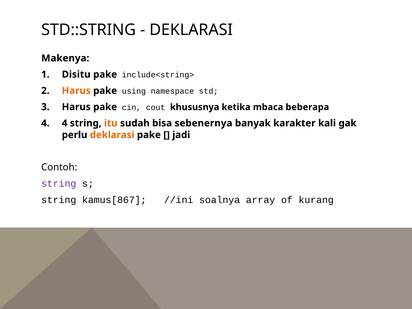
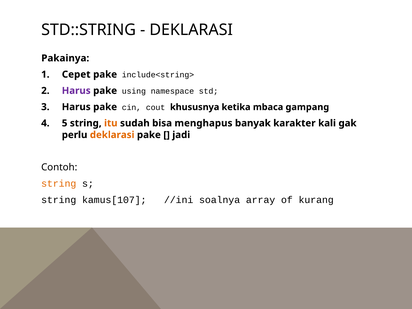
Makenya: Makenya -> Pakainya (65, 58)
Disitu: Disitu -> Cepet (76, 74)
Harus colour: orange -> purple (76, 91)
beberapa: beberapa -> gampang (307, 107)
4: 4 -> 5 (65, 123)
sebenernya: sebenernya -> menghapus (203, 123)
string colour: purple -> orange (59, 184)
kamus[867: kamus[867 -> kamus[107 (114, 200)
